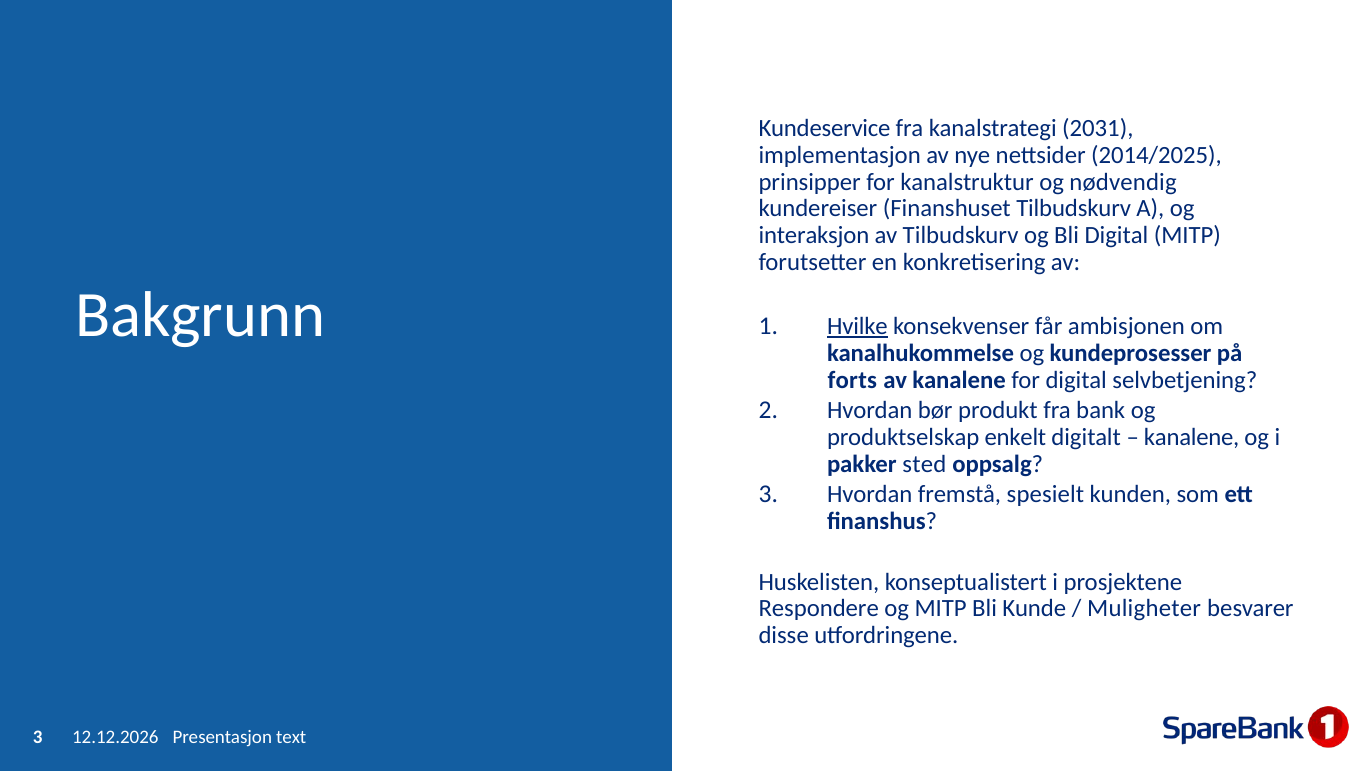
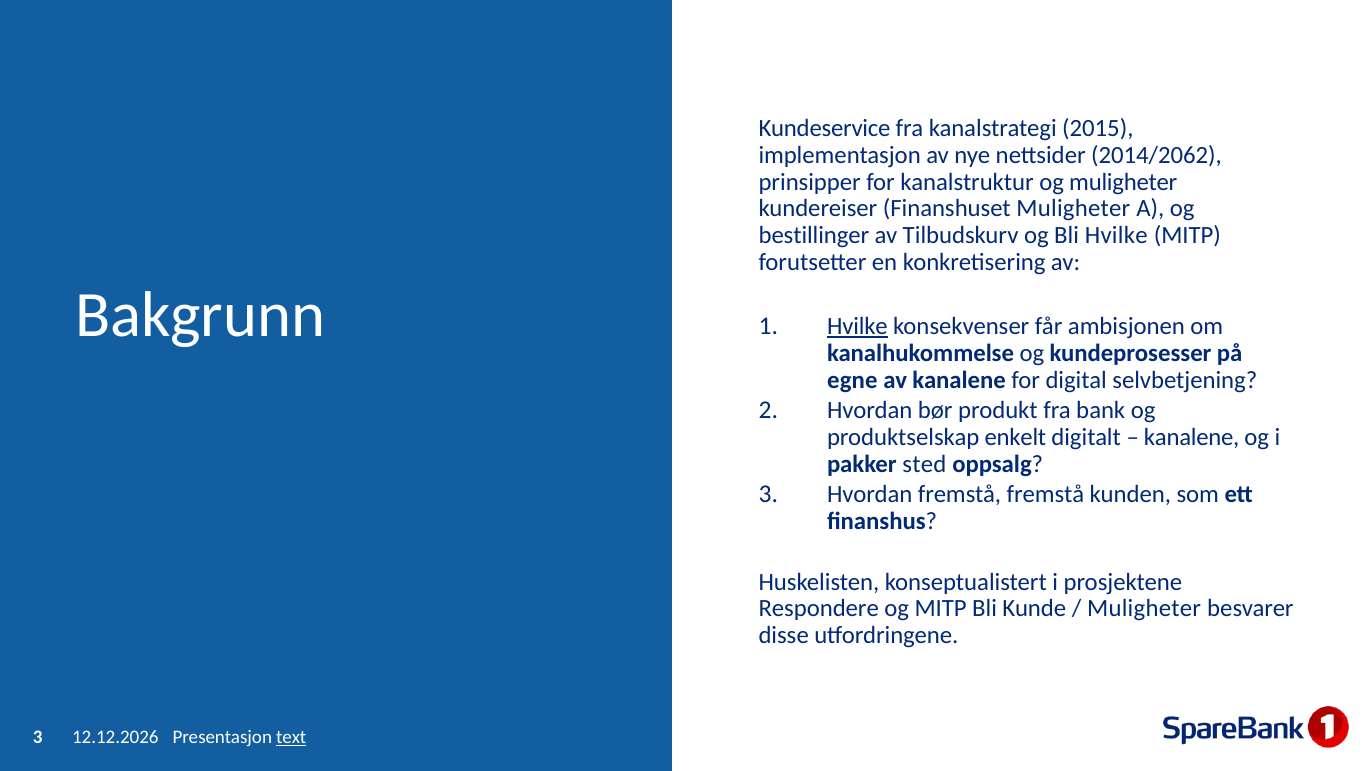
2031: 2031 -> 2015 (1098, 129)
2014/2025: 2014/2025 -> 2014/2062 (1157, 155)
og nødvendig: nødvendig -> muligheter (1123, 182)
Finanshuset Tilbudskurv: Tilbudskurv -> Muligheter (1073, 209)
interaksjon: interaksjon -> bestillinger (814, 236)
Bli Digital: Digital -> Hvilke (1116, 236)
forts: forts -> egne (852, 380)
fremstå spesielt: spesielt -> fremstå (1046, 495)
text underline: none -> present (291, 737)
